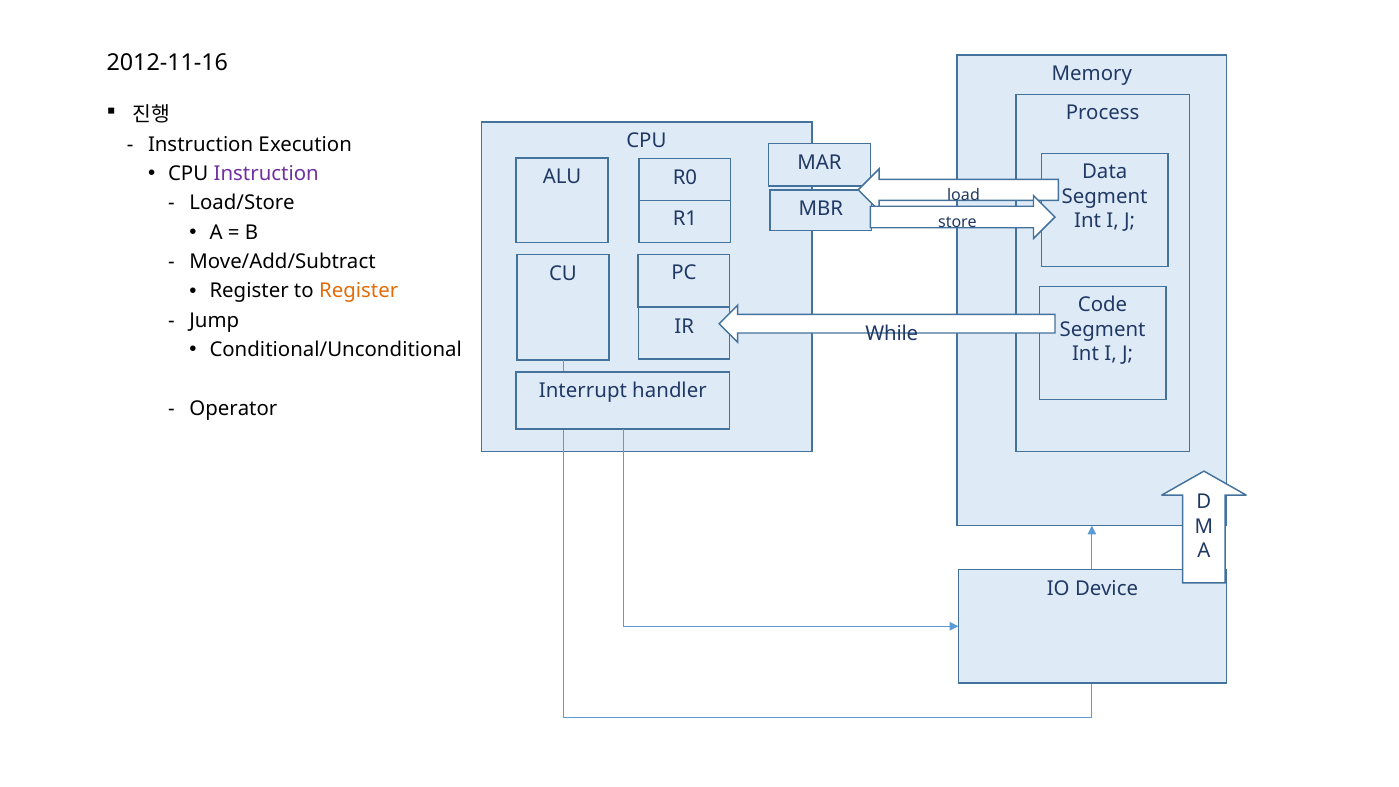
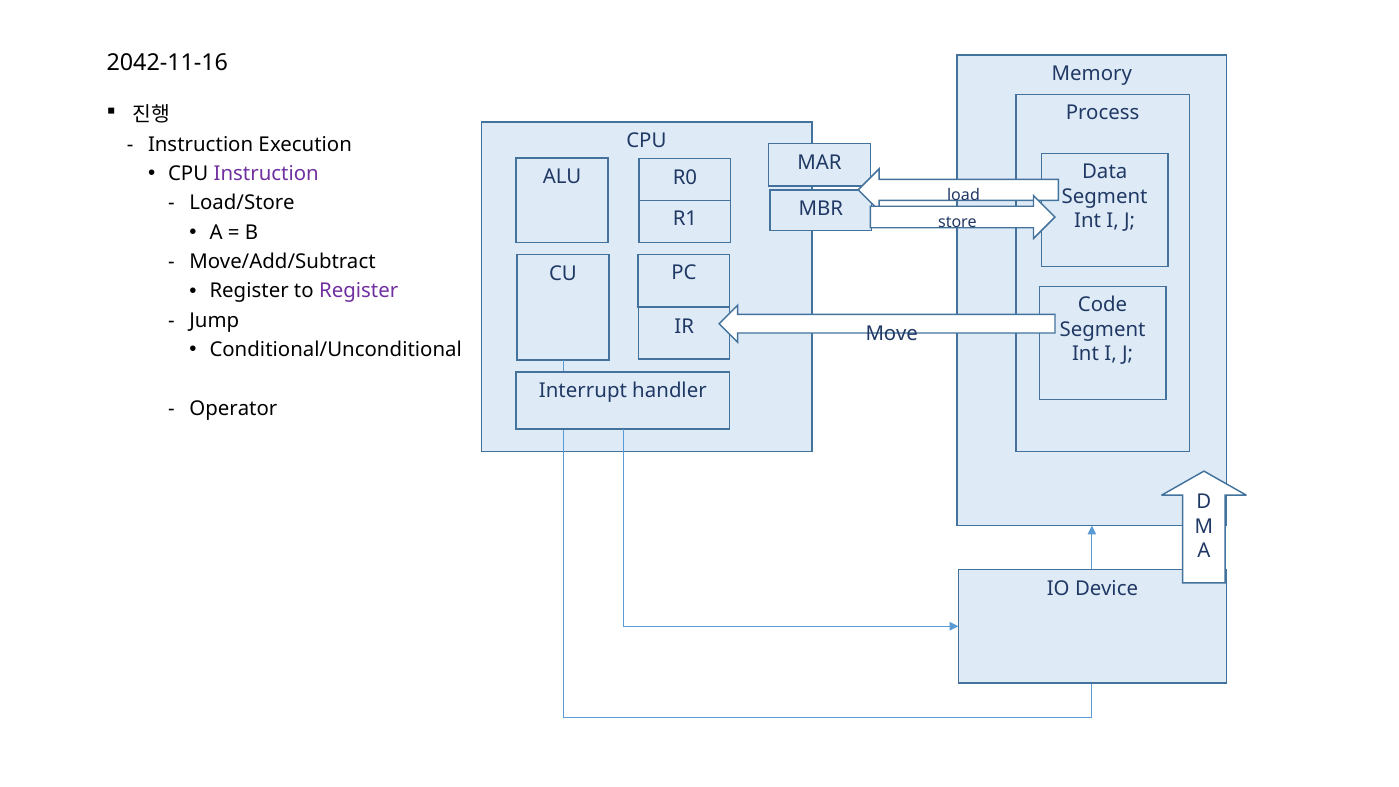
2012-11-16: 2012-11-16 -> 2042-11-16 (167, 62)
Register colour: orange -> purple (359, 291)
While: While -> Move (892, 333)
